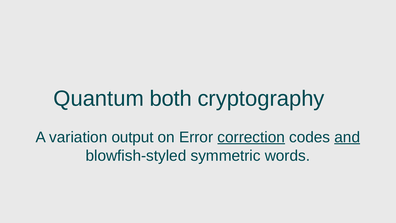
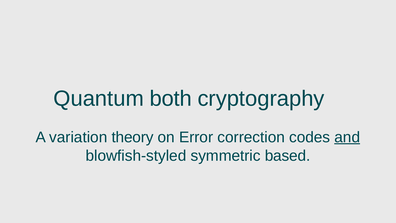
output: output -> theory (133, 137)
correction underline: present -> none (251, 137)
words: words -> based (288, 156)
